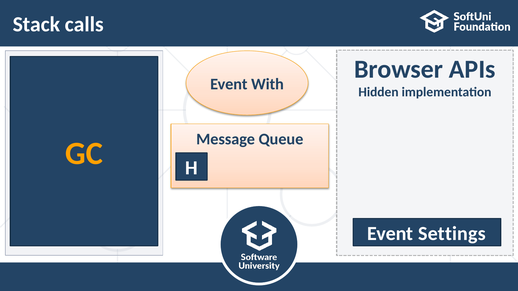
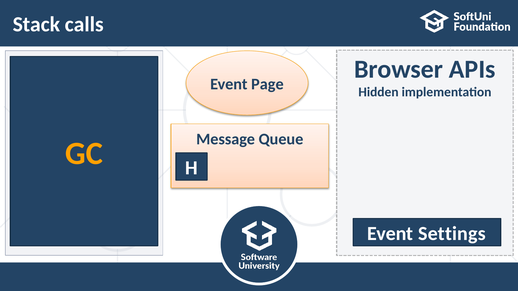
With: With -> Page (267, 84)
